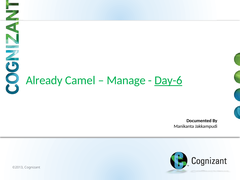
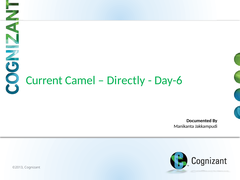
Already: Already -> Current (44, 80)
Manage: Manage -> Directly (126, 80)
Day-6 underline: present -> none (168, 80)
